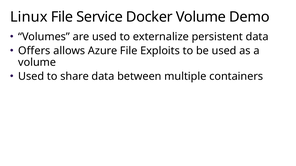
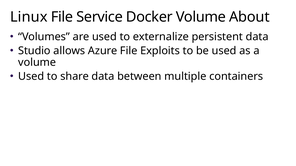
Demo: Demo -> About (249, 17)
Offers: Offers -> Studio (34, 51)
